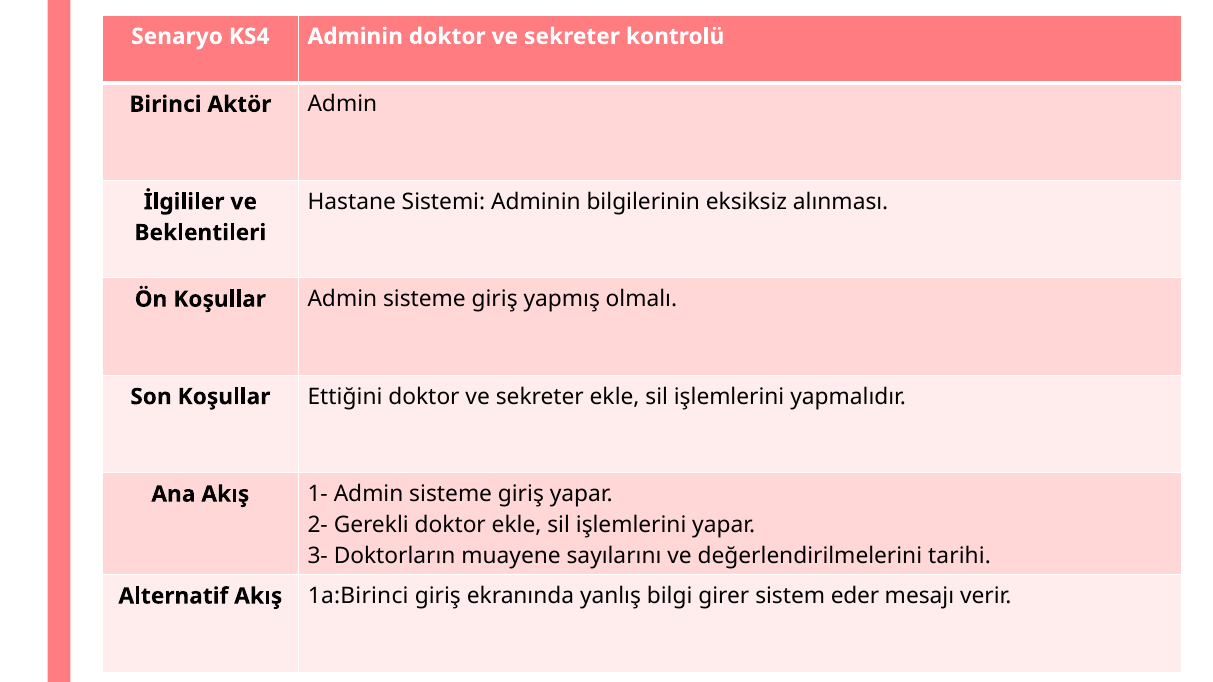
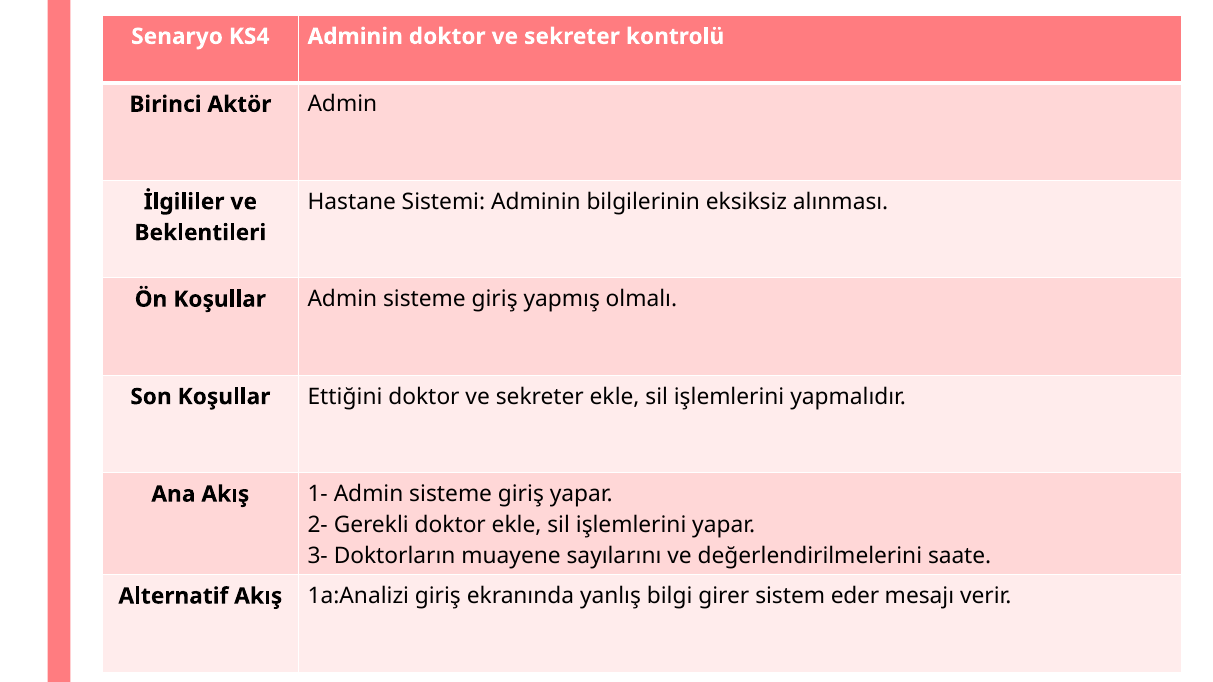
tarihi: tarihi -> saate (960, 556)
1a:Birinci: 1a:Birinci -> 1a:Analizi (358, 596)
